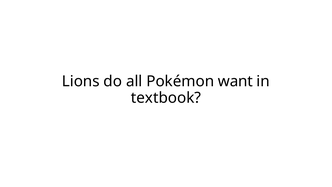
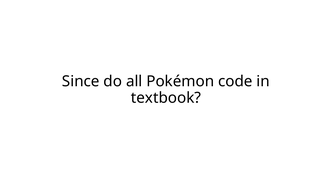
Lions: Lions -> Since (81, 81)
want: want -> code (235, 81)
